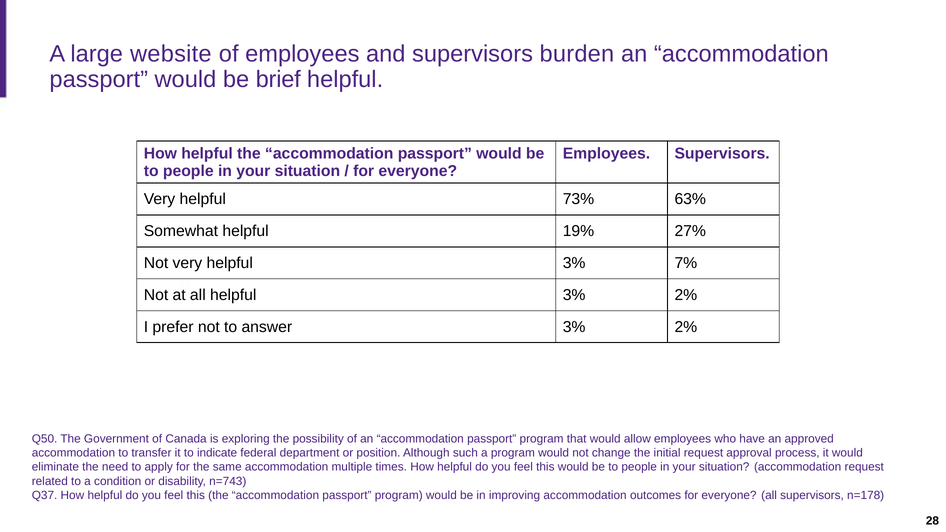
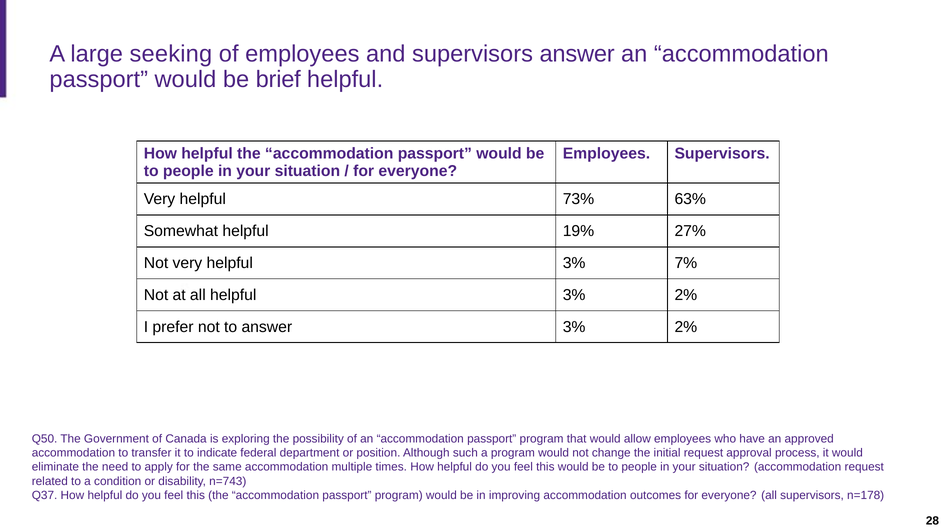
website: website -> seeking (171, 54)
supervisors burden: burden -> answer (577, 54)
